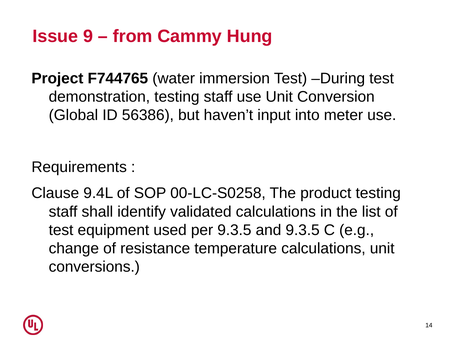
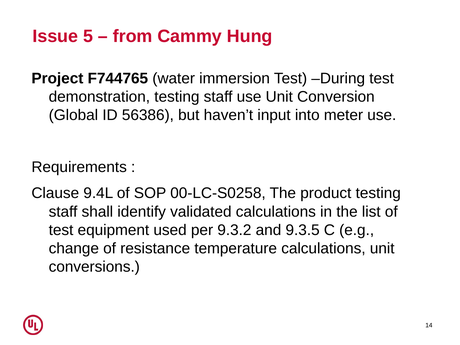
9: 9 -> 5 (88, 36)
per 9.3.5: 9.3.5 -> 9.3.2 (234, 230)
